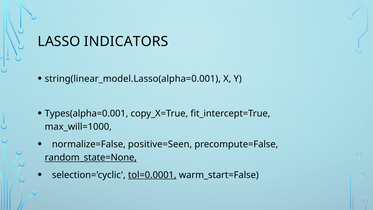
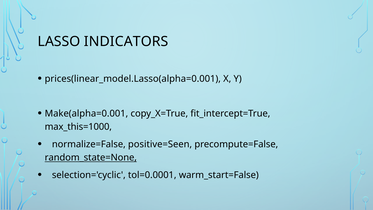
string(linear_model.Lasso(alpha=0.001: string(linear_model.Lasso(alpha=0.001 -> prices(linear_model.Lasso(alpha=0.001 (133, 79)
Types(alpha=0.001: Types(alpha=0.001 -> Make(alpha=0.001 (86, 113)
max_will=1000: max_will=1000 -> max_this=1000 (78, 127)
tol=0.0001 underline: present -> none (152, 175)
